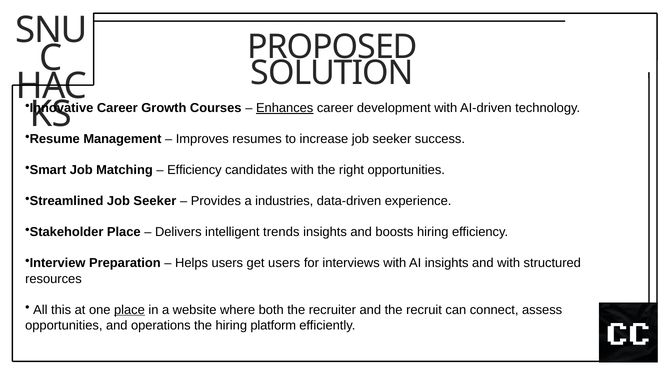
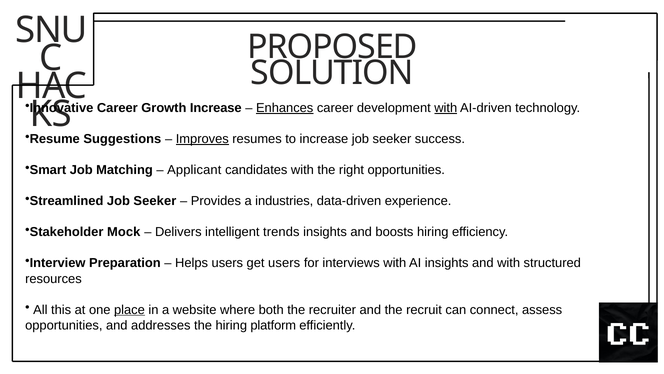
Growth Courses: Courses -> Increase (216, 108)
with underline: none -> present (446, 108)
Management: Management -> Suggestions (122, 139)
Improves underline: none -> present (202, 139)
Efficiency: Efficiency -> Applicant (194, 170)
Stakeholder Place: Place -> Mock (124, 232)
operations: operations -> addresses (161, 325)
